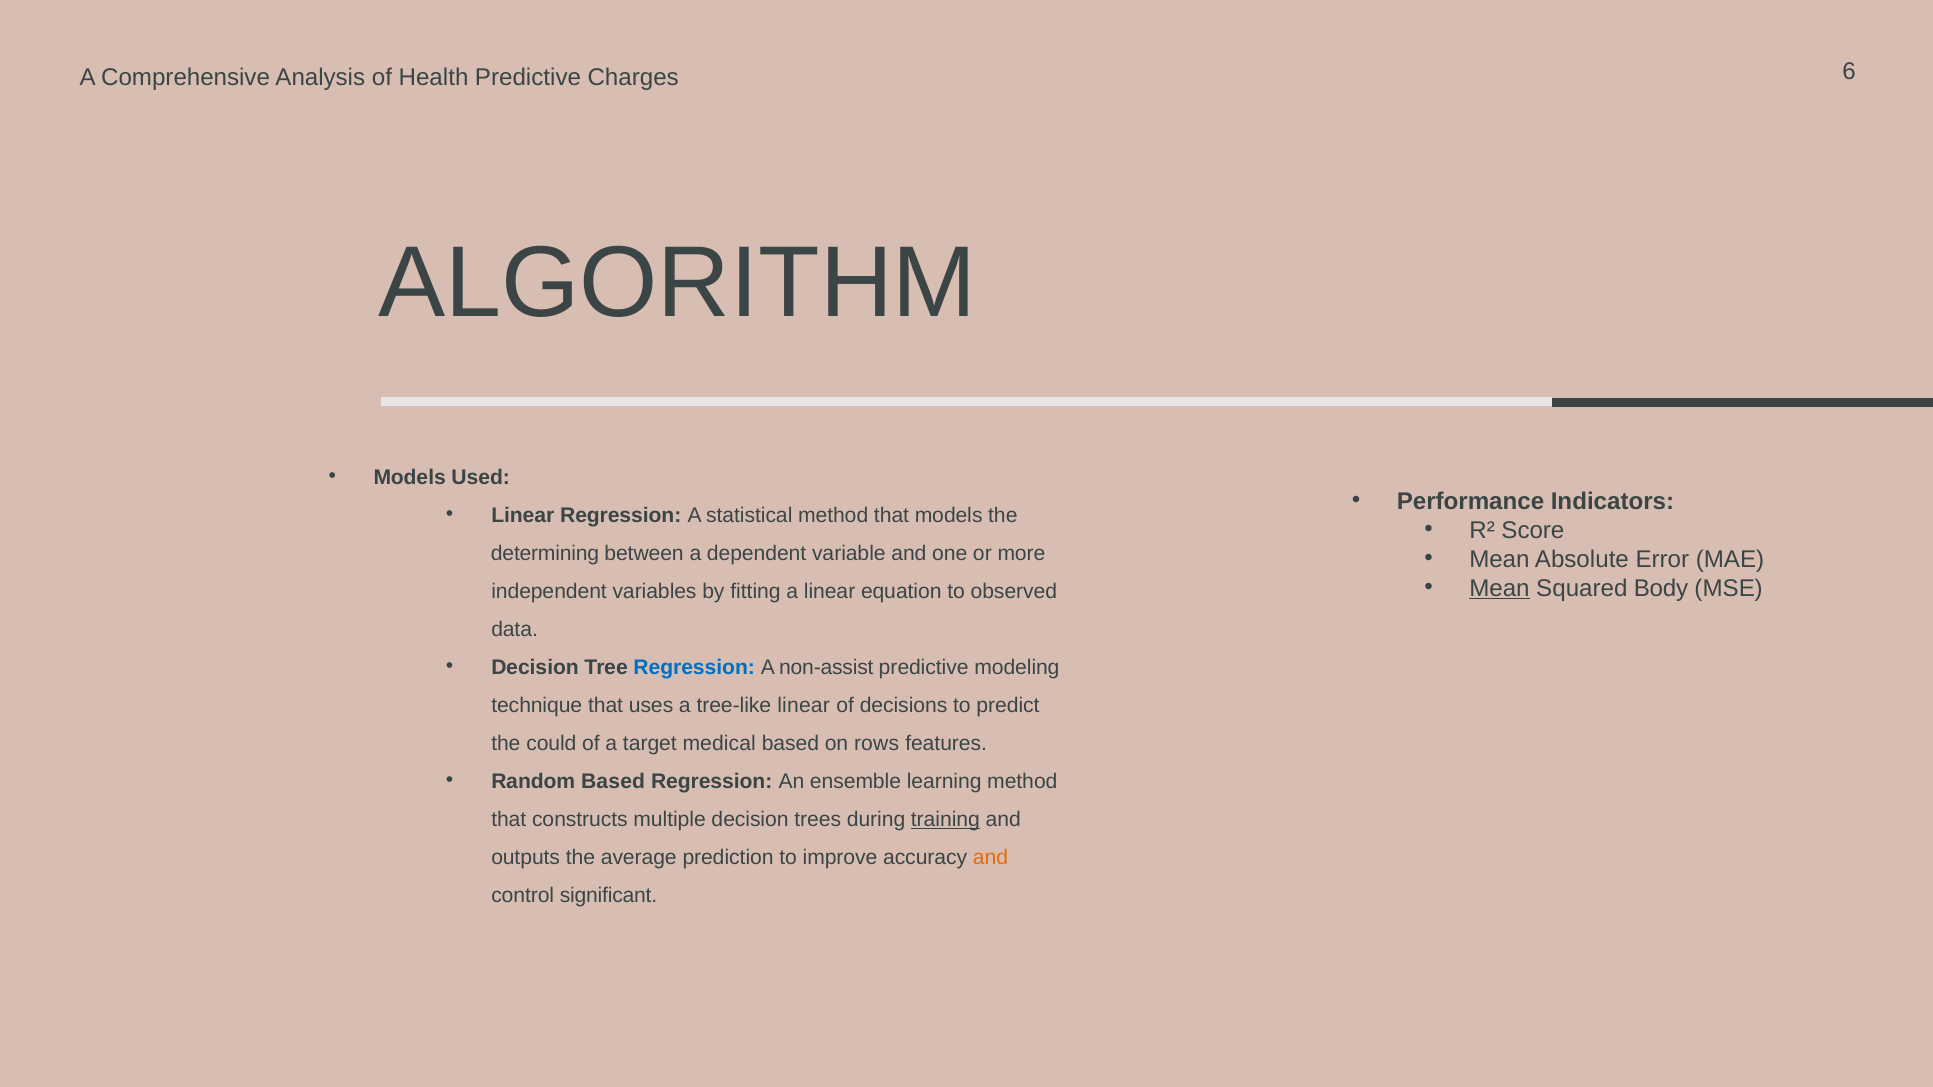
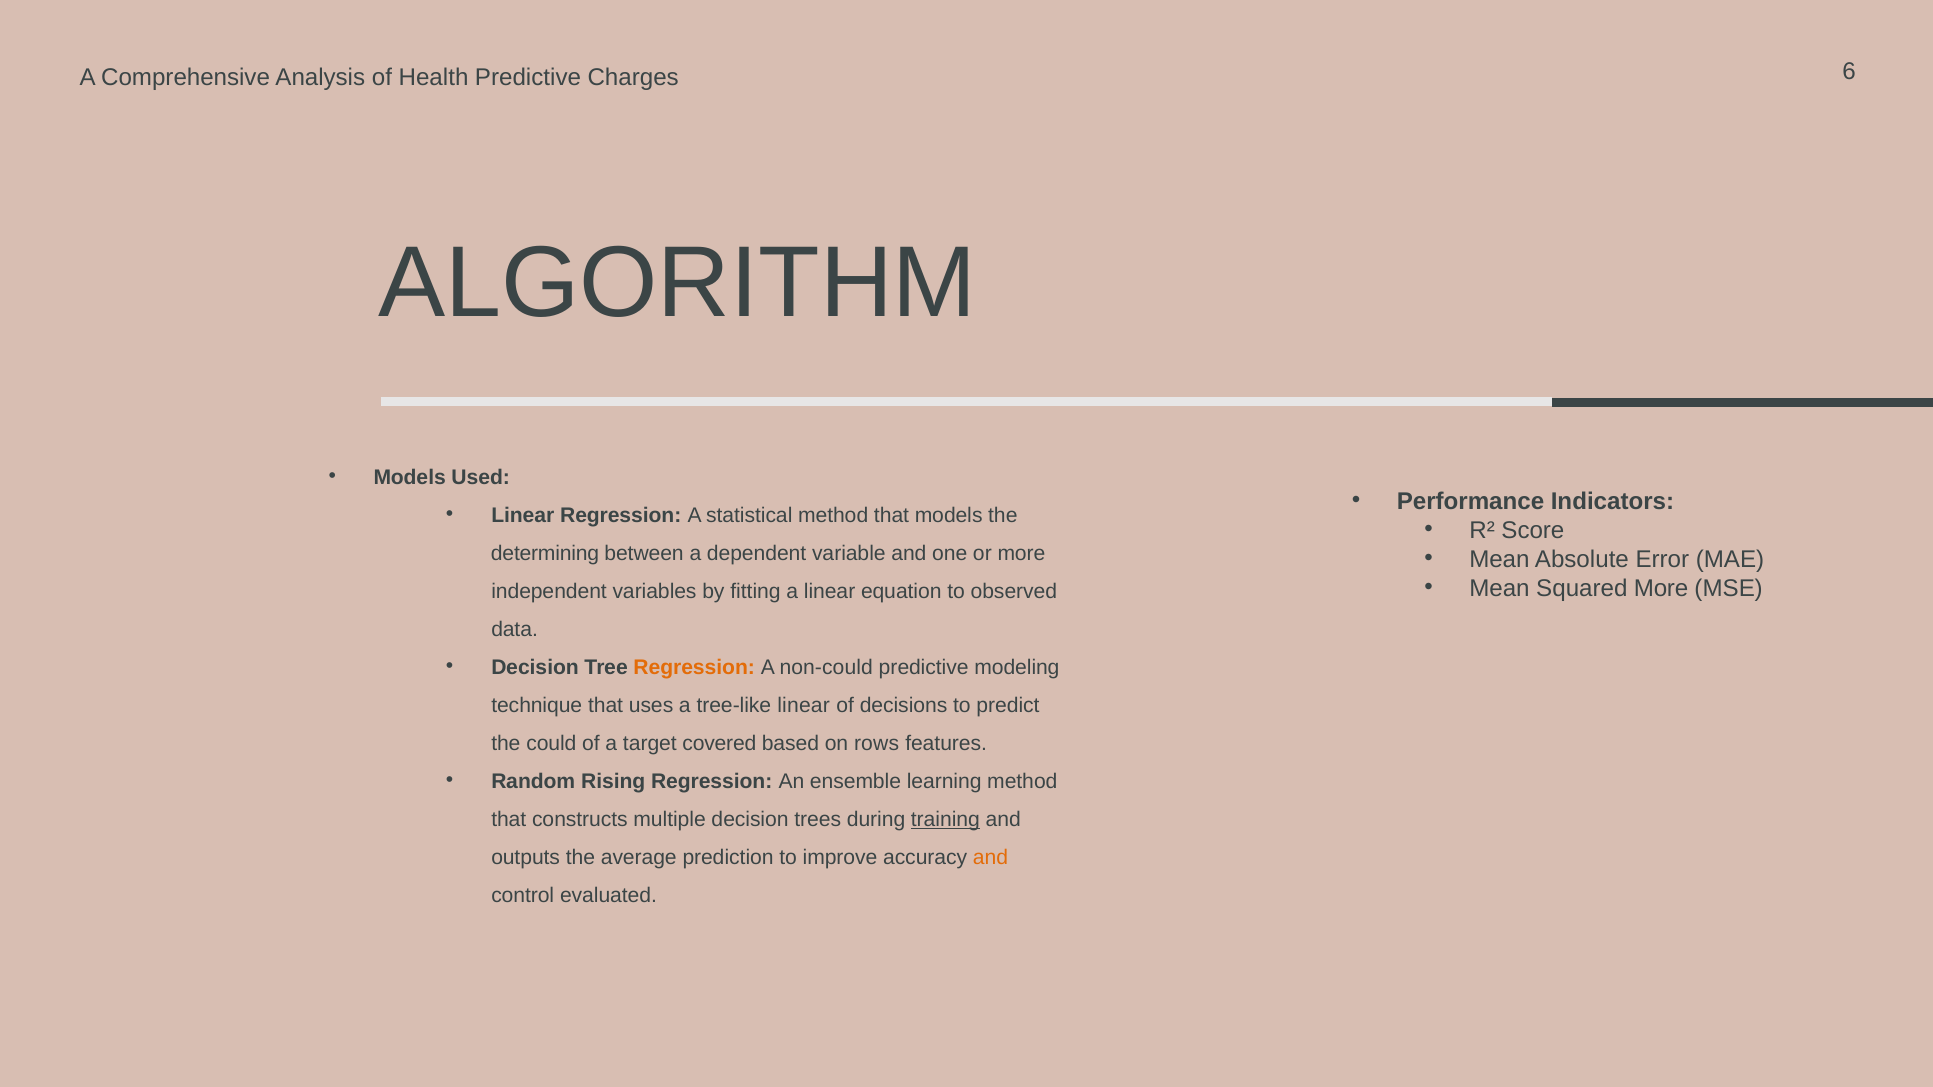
Mean underline: present -> none (1499, 588)
Squared Body: Body -> More (1661, 588)
Regression colour: blue -> orange (694, 667)
non-assist: non-assist -> non-could (826, 667)
medical: medical -> covered (719, 743)
Random Based: Based -> Rising (613, 781)
significant: significant -> evaluated (608, 895)
